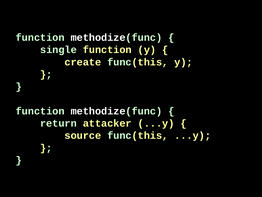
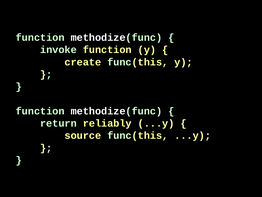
single: single -> invoke (58, 50)
attacker: attacker -> reliably (107, 123)
